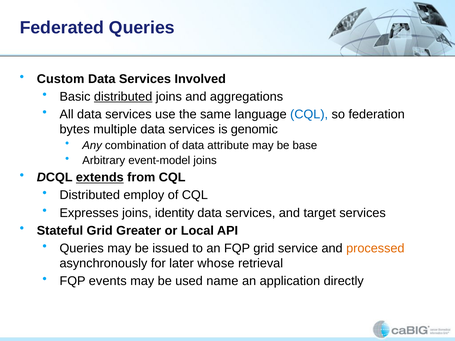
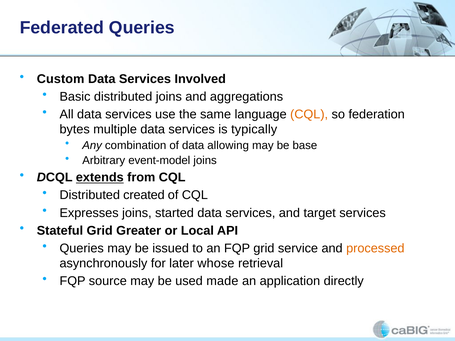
distributed underline: present -> none (123, 97)
CQL colour: blue -> orange (309, 114)
genomic: genomic -> typically (254, 130)
attribute: attribute -> allowing (228, 145)
employ: employ -> created (144, 195)
identity: identity -> started (174, 213)
events: events -> source (108, 281)
name: name -> made (222, 281)
